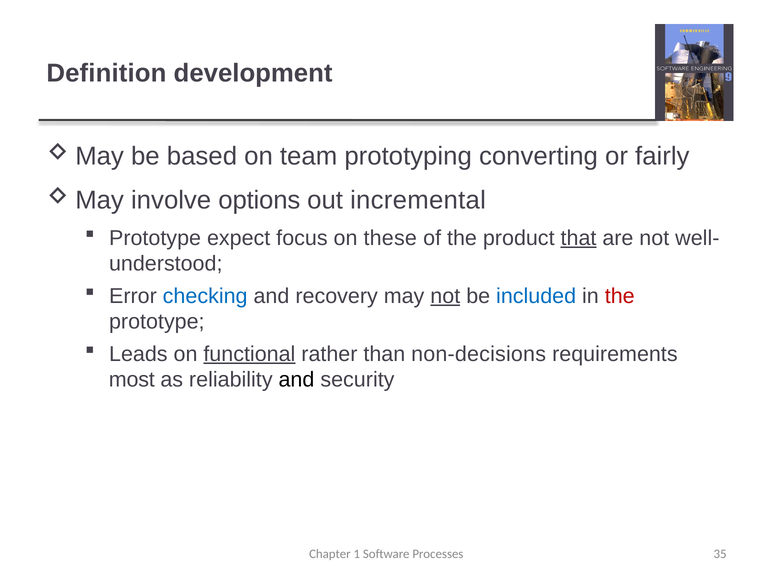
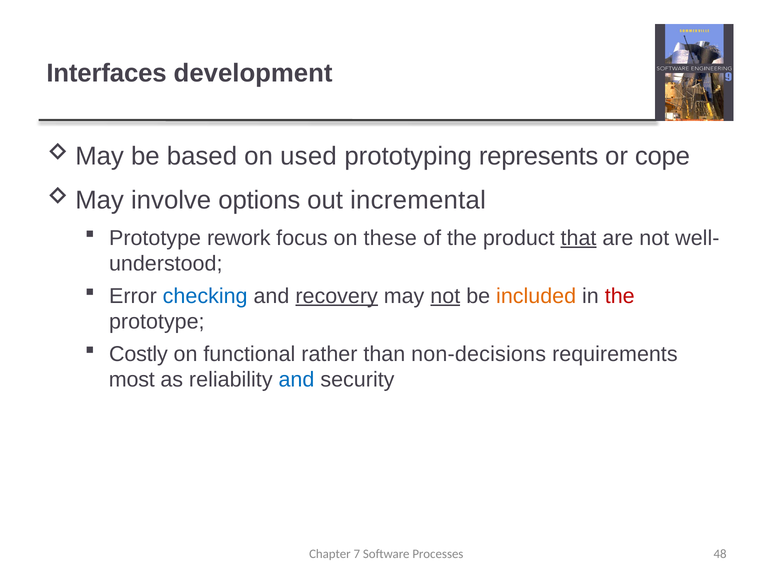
Definition: Definition -> Interfaces (107, 73)
team: team -> used (308, 156)
converting: converting -> represents (539, 156)
fairly: fairly -> cope (662, 156)
expect: expect -> rework (239, 238)
recovery underline: none -> present (337, 296)
included colour: blue -> orange (536, 296)
Leads: Leads -> Costly (138, 354)
functional underline: present -> none (249, 354)
and colour: black -> blue (296, 380)
1: 1 -> 7 (357, 554)
35: 35 -> 48 (720, 554)
